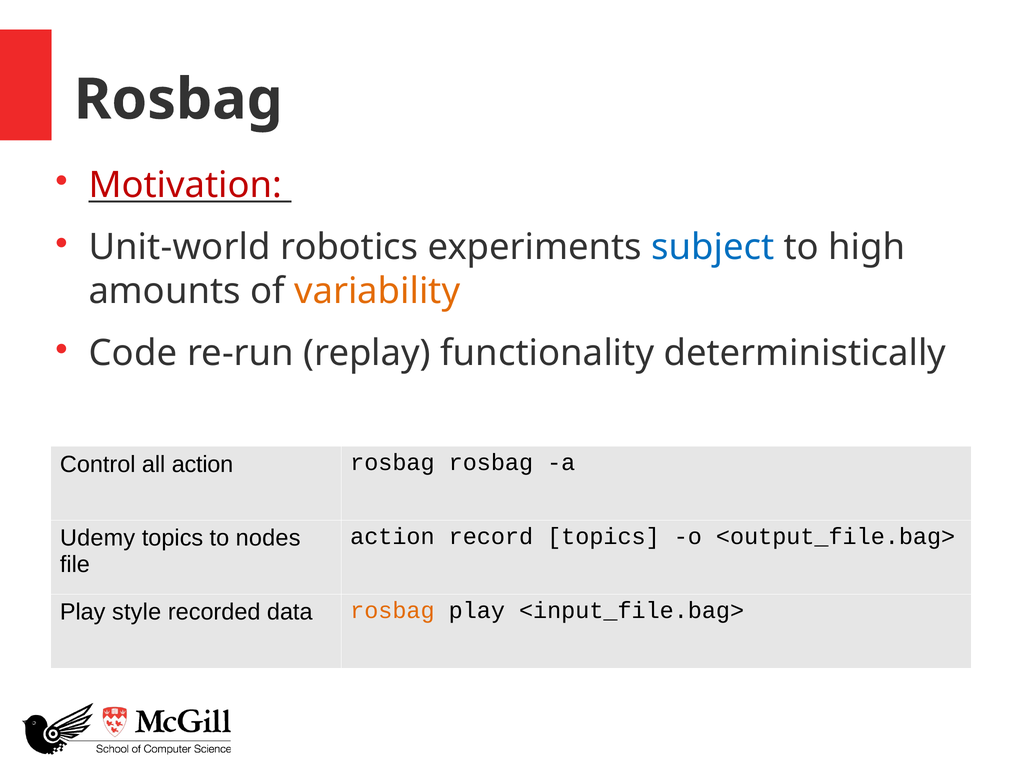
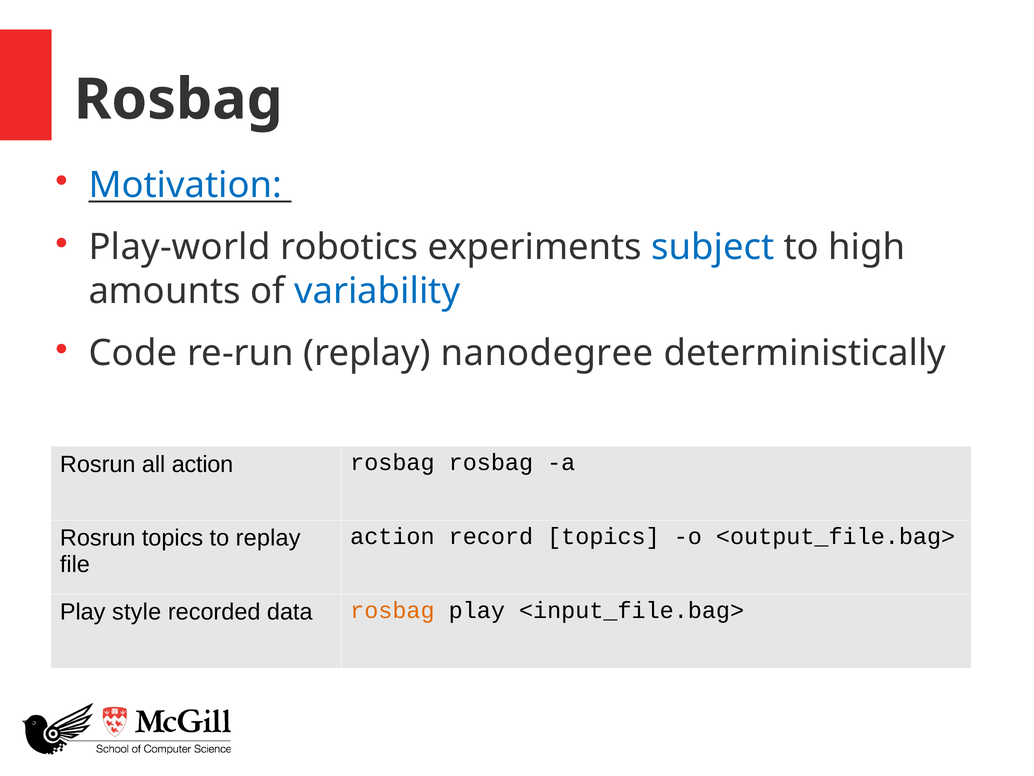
Motivation colour: red -> blue (185, 185)
Unit-world: Unit-world -> Play-world (180, 247)
variability colour: orange -> blue (377, 291)
functionality: functionality -> nanodegree (547, 353)
Control: Control -> Rosrun (98, 464)
Udemy: Udemy -> Rosrun (98, 538)
to nodes: nodes -> replay (268, 538)
